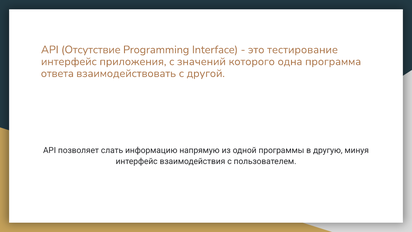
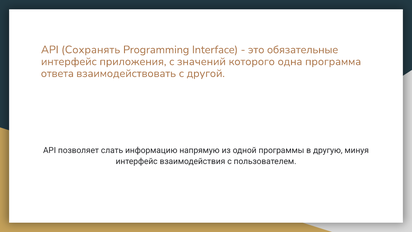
Отсутствие: Отсутствие -> Сохранять (91, 50)
тестирование: тестирование -> обязательные (303, 50)
